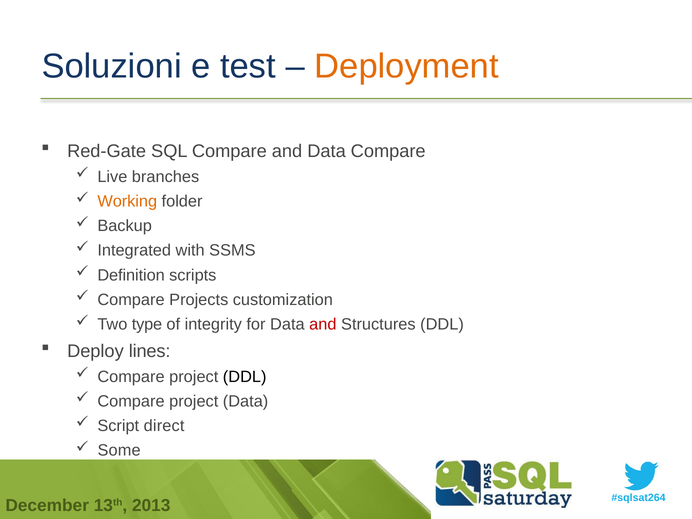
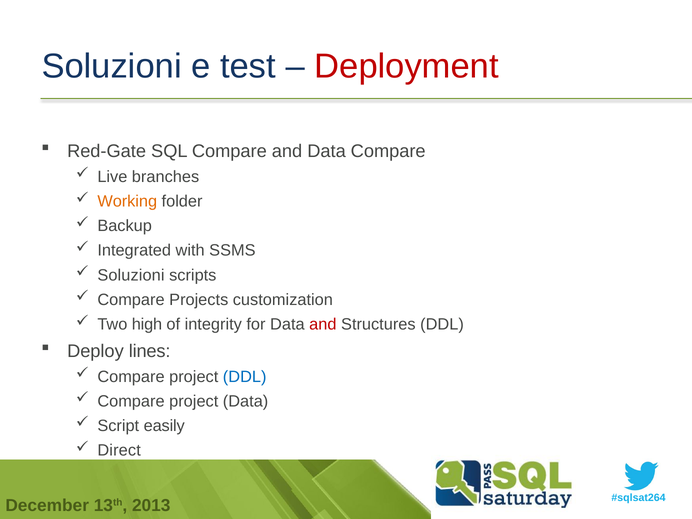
Deployment colour: orange -> red (407, 66)
Definition: Definition -> Soluzioni (131, 275)
type: type -> high (147, 324)
DDL colour: black -> blue (245, 377)
direct: direct -> easily (164, 426)
Some: Some -> Direct (119, 450)
